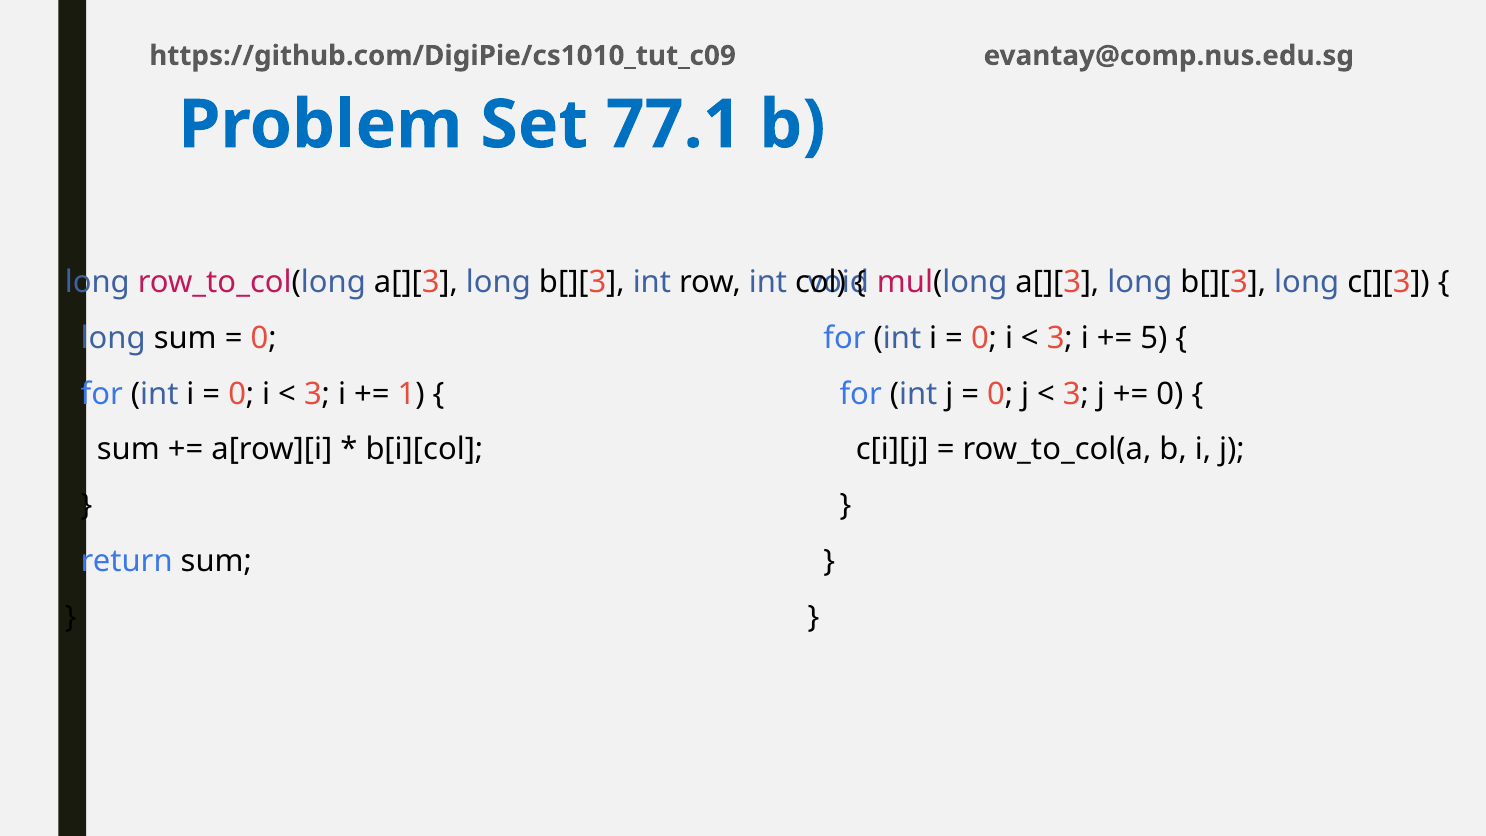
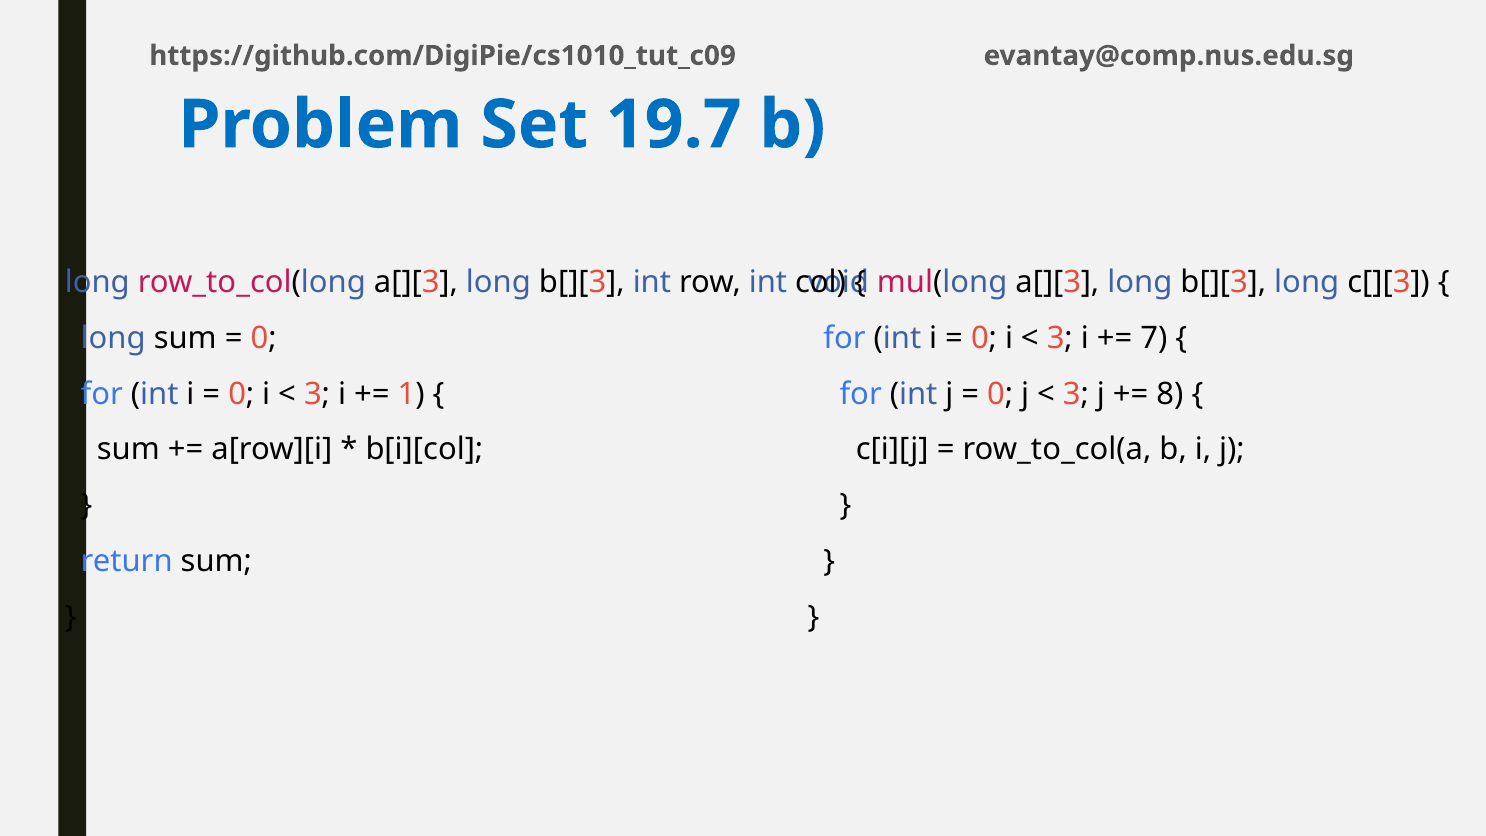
77.1: 77.1 -> 19.7 (674, 125)
5: 5 -> 7 (1154, 338)
0: 0 -> 8 (1170, 394)
